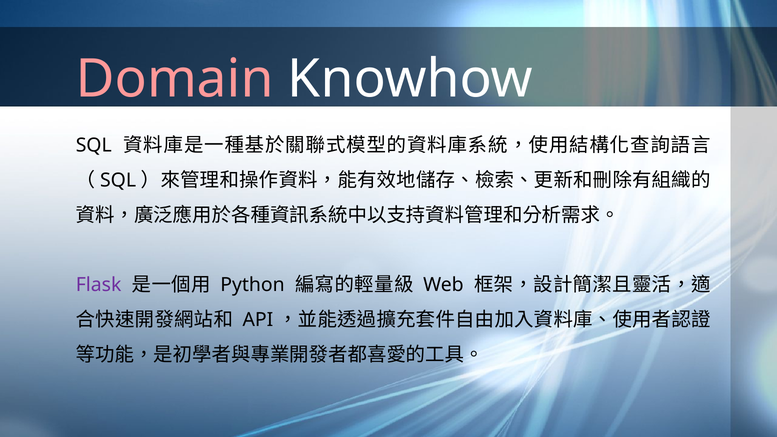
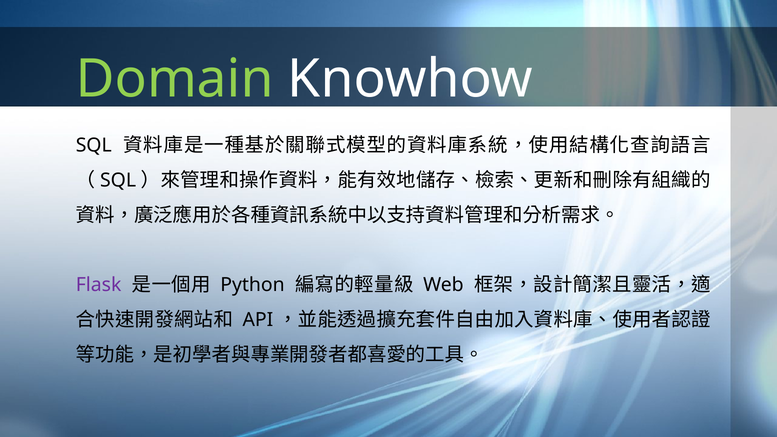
Domain colour: pink -> light green (175, 79)
